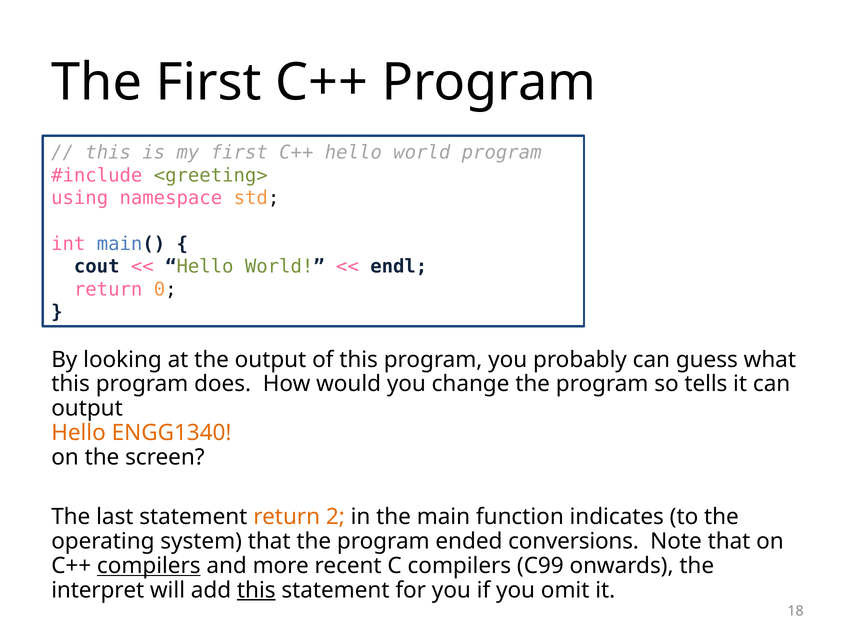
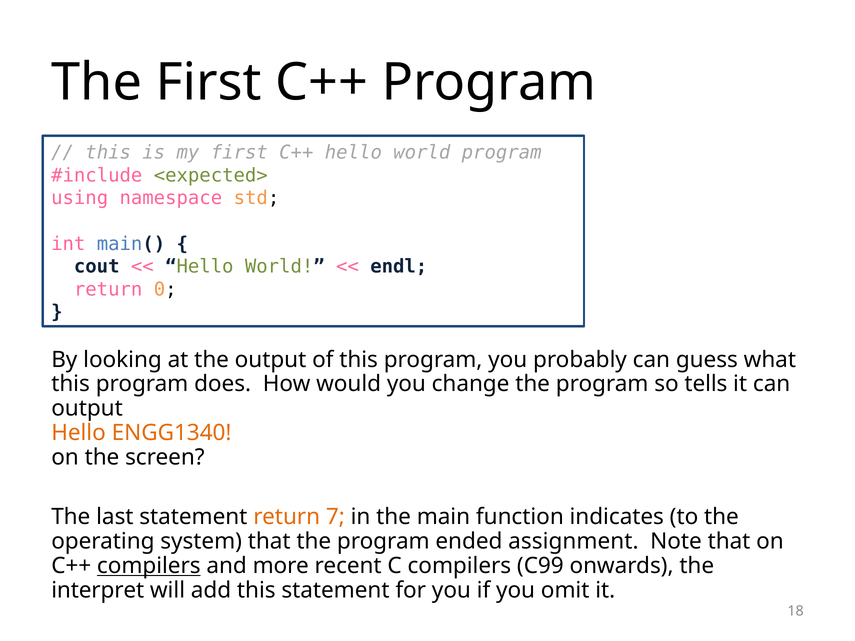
<greeting>: <greeting> -> <expected> (211, 176)
2: 2 -> 7 (335, 517)
conversions: conversions -> assignment (573, 542)
this underline: present -> none (256, 590)
